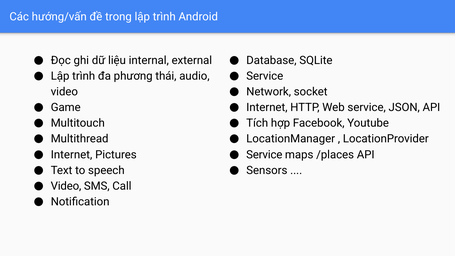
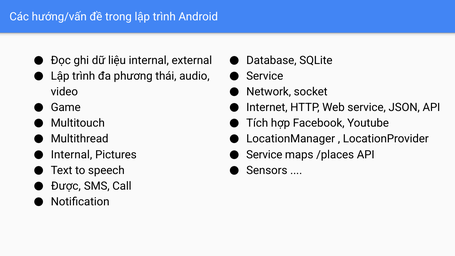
Internet: Internet -> Internal (72, 155)
Video: Video -> Được (66, 186)
